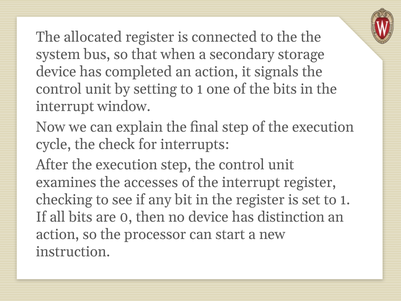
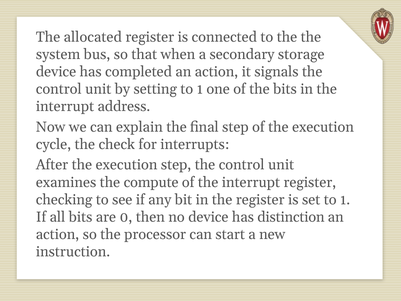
window: window -> address (124, 106)
accesses: accesses -> compute (151, 182)
